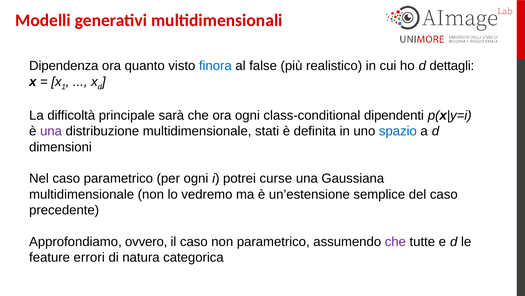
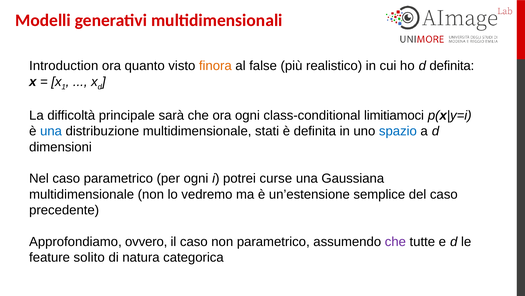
Dipendenza: Dipendenza -> Introduction (64, 66)
finora colour: blue -> orange (215, 66)
d dettagli: dettagli -> definita (452, 66)
dipendenti: dipendenti -> limitiamoci (394, 115)
una colour: purple -> blue (51, 131)
errori: errori -> solito (89, 257)
